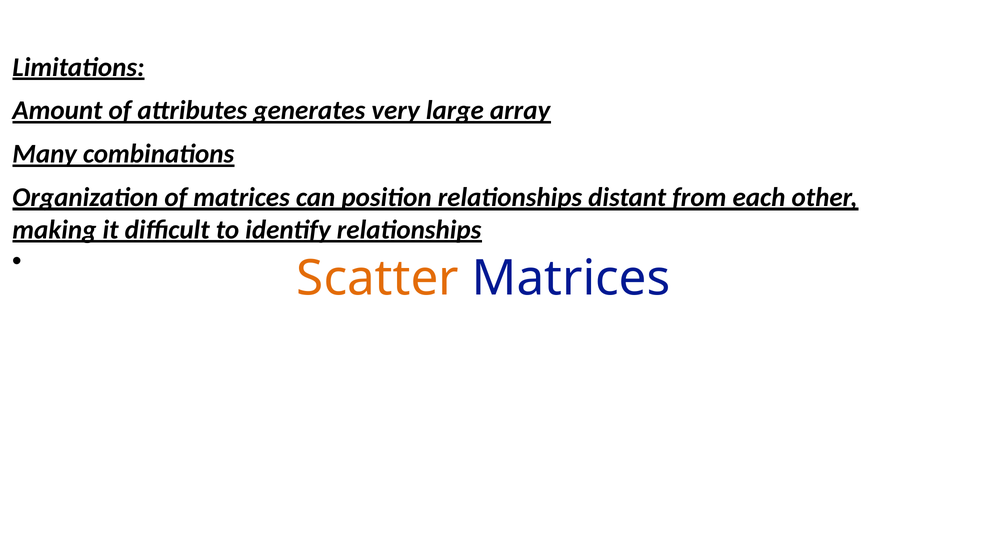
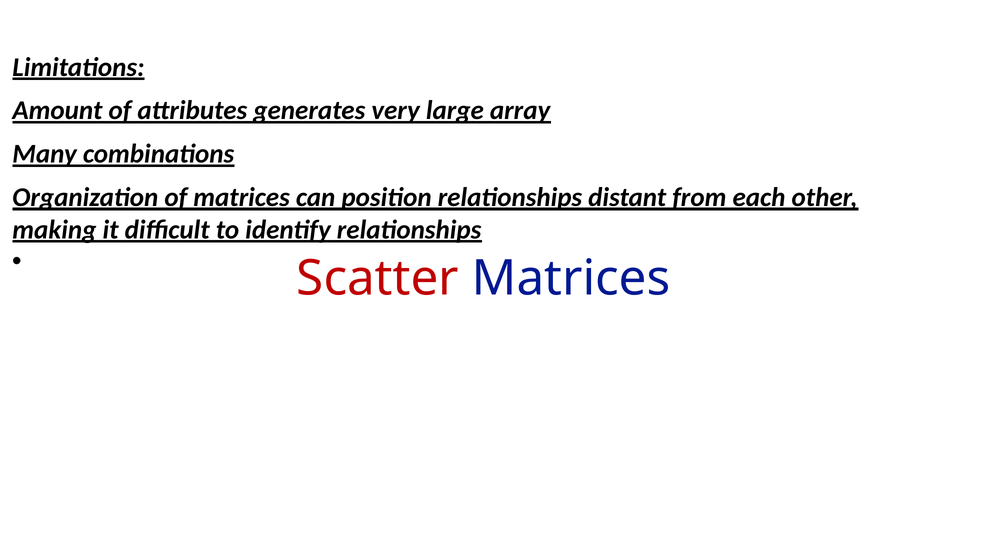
Scatter colour: orange -> red (378, 279)
